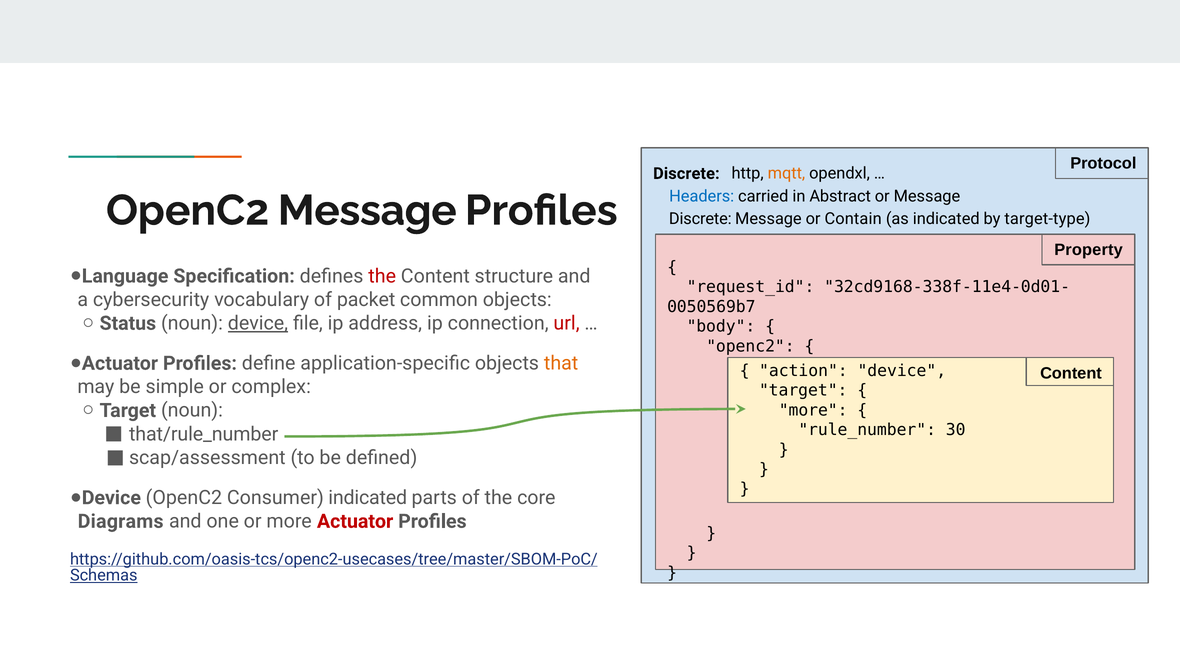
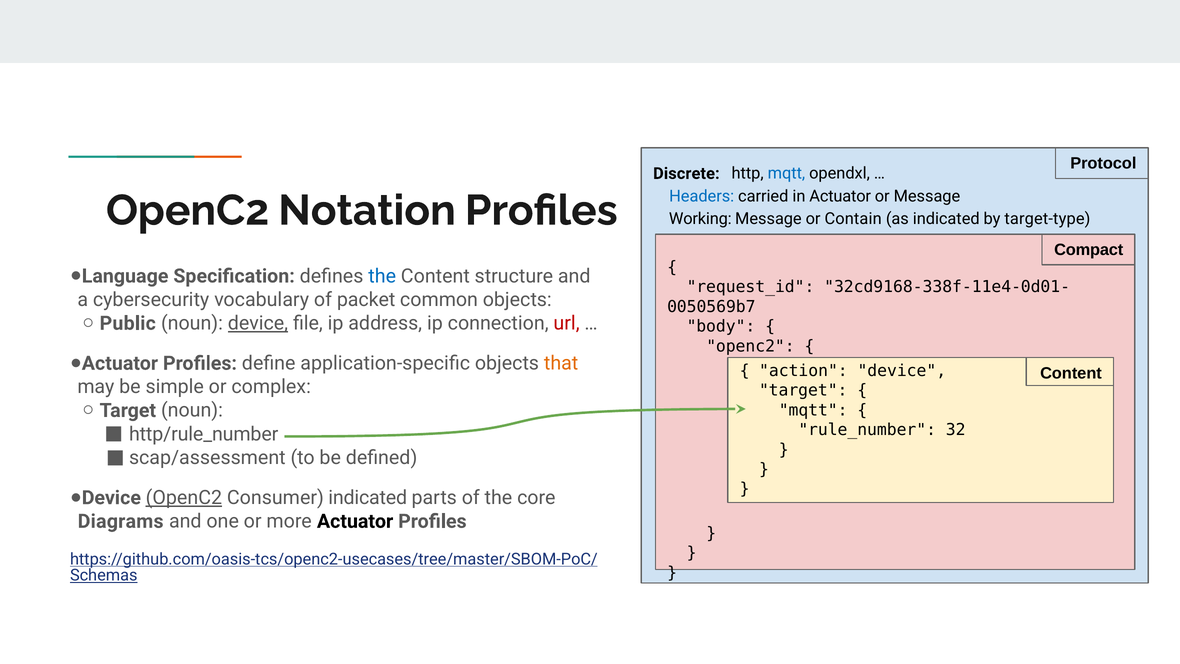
mqtt colour: orange -> blue (786, 173)
in Abstract: Abstract -> Actuator (840, 196)
OpenC2 Message: Message -> Notation (367, 211)
Discrete: Discrete -> Working (700, 219)
Property: Property -> Compact (1089, 250)
the colour: red -> blue (382, 276)
Status: Status -> Public (128, 323)
more: more -> mqtt (813, 410)
30: 30 -> 32 (956, 430)
that/rule_number: that/rule_number -> http/rule_number (204, 434)
OpenC2 underline: none -> present (184, 498)
Actuator colour: red -> black (355, 521)
